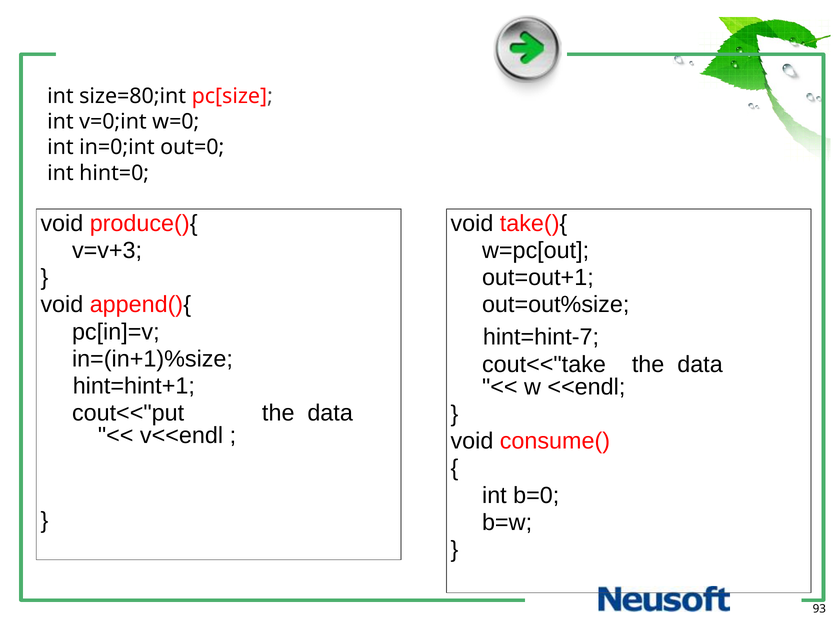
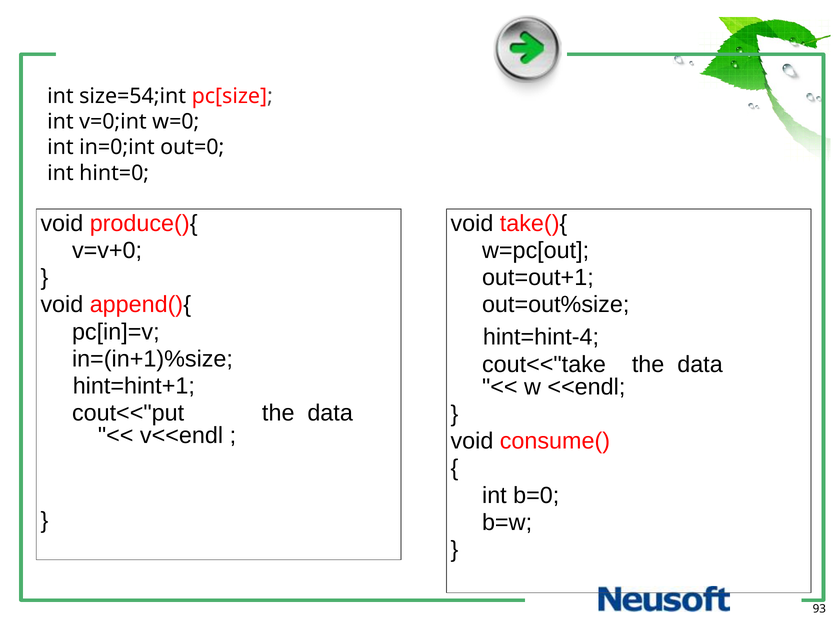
size=80;int: size=80;int -> size=54;int (133, 96)
v=v+3: v=v+3 -> v=v+0 (107, 251)
hint=hint-7: hint=hint-7 -> hint=hint-4 (541, 337)
